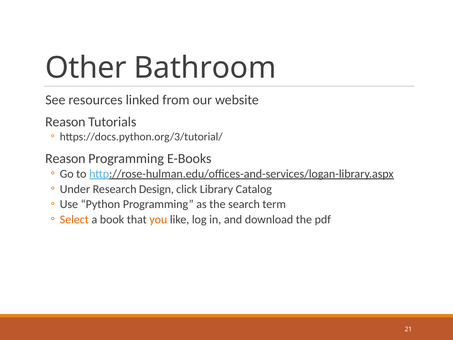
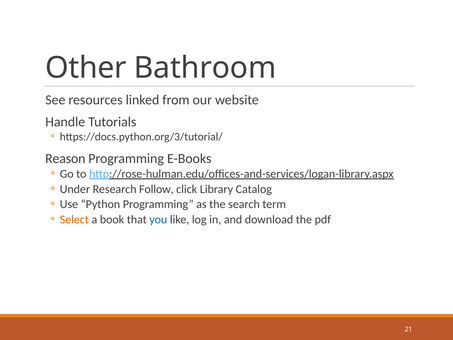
Reason: Reason -> Handle (65, 122)
Design: Design -> Follow (156, 189)
you colour: orange -> blue (158, 219)
